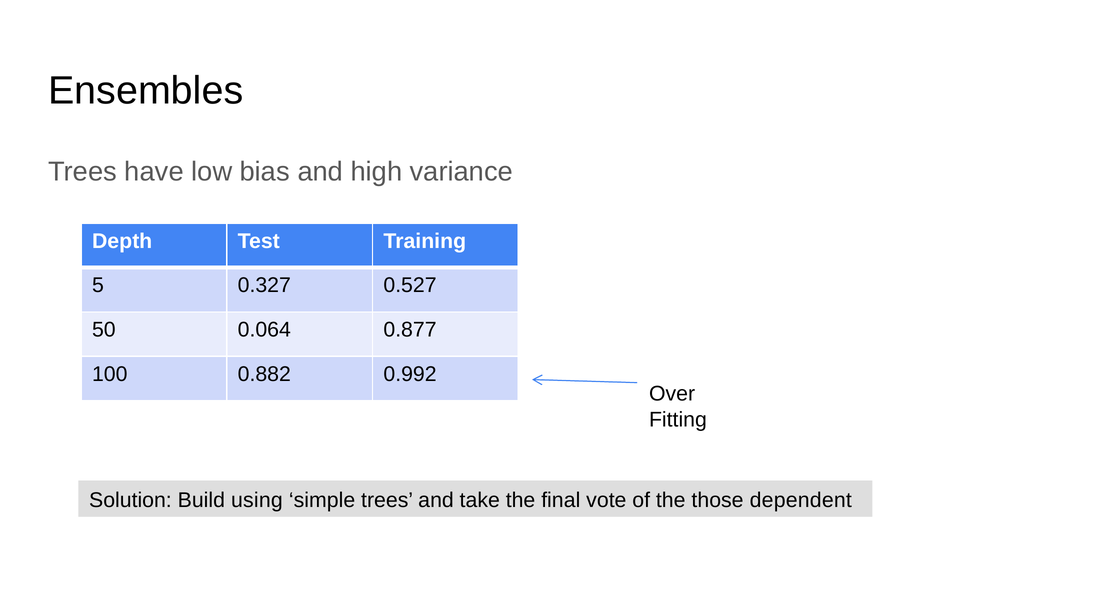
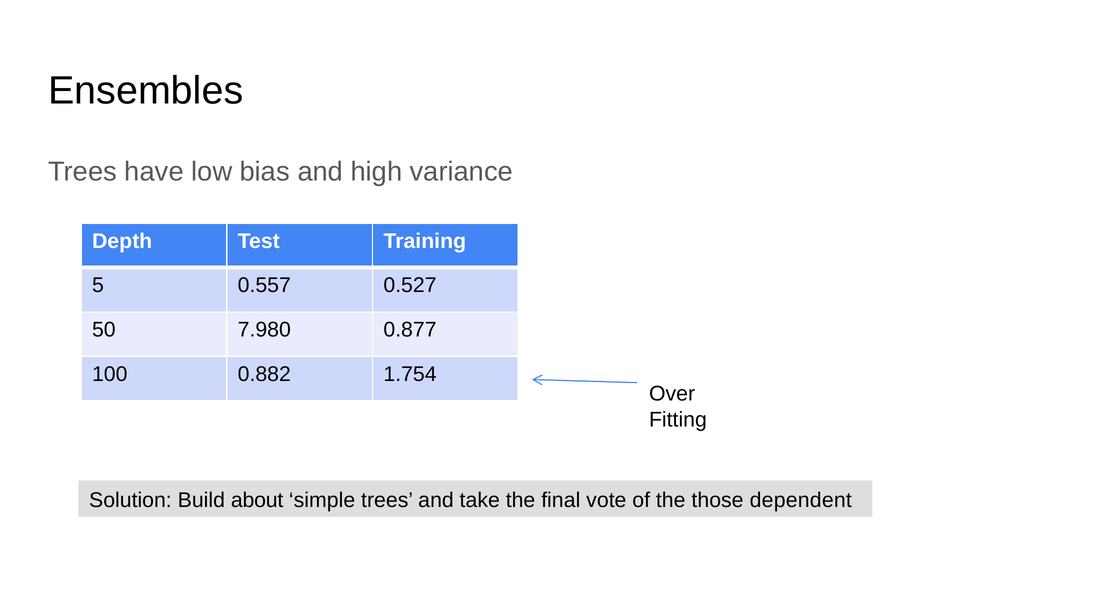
0.327: 0.327 -> 0.557 (264, 285)
0.064: 0.064 -> 7.980 (264, 330)
0.992: 0.992 -> 1.754 (410, 374)
using: using -> about (257, 500)
